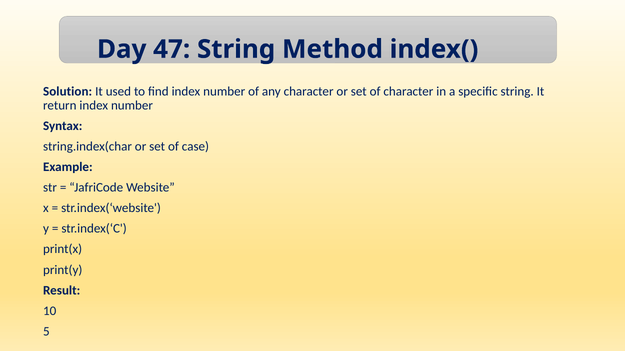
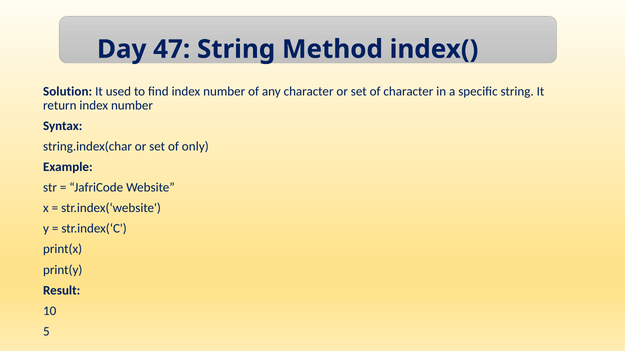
case: case -> only (195, 147)
